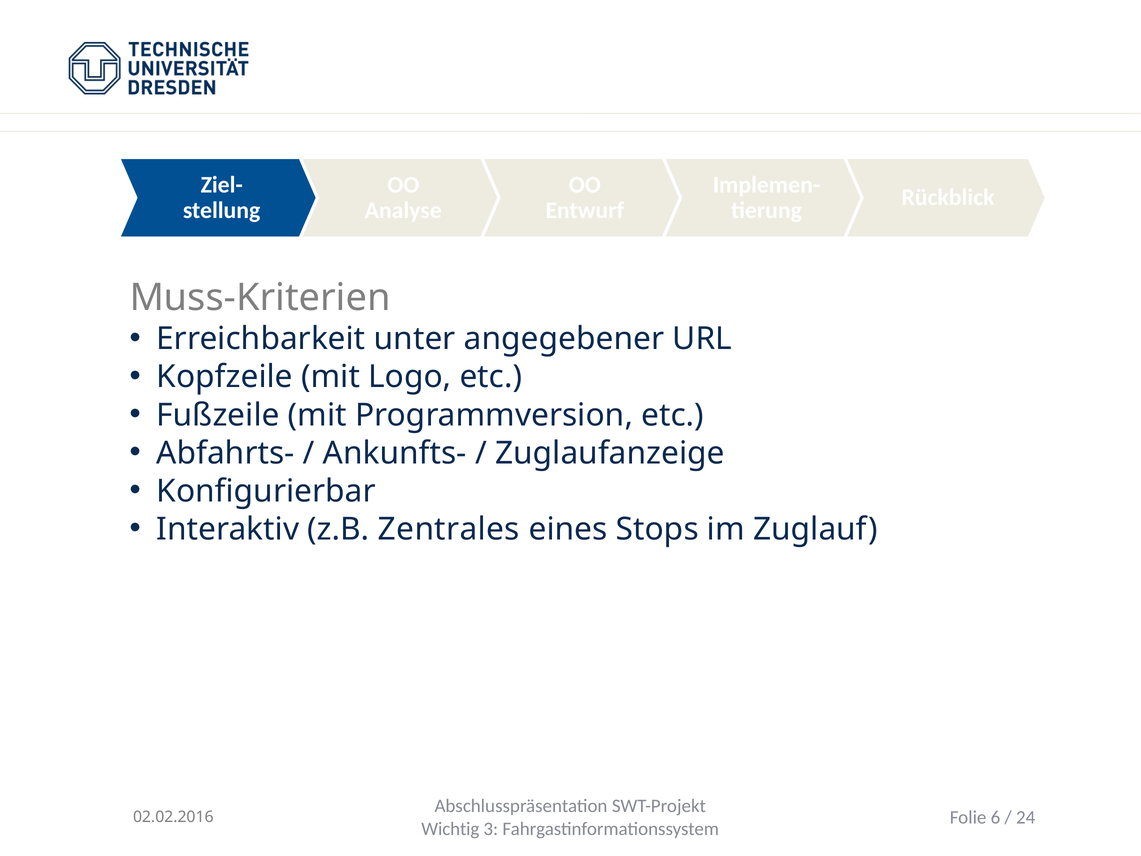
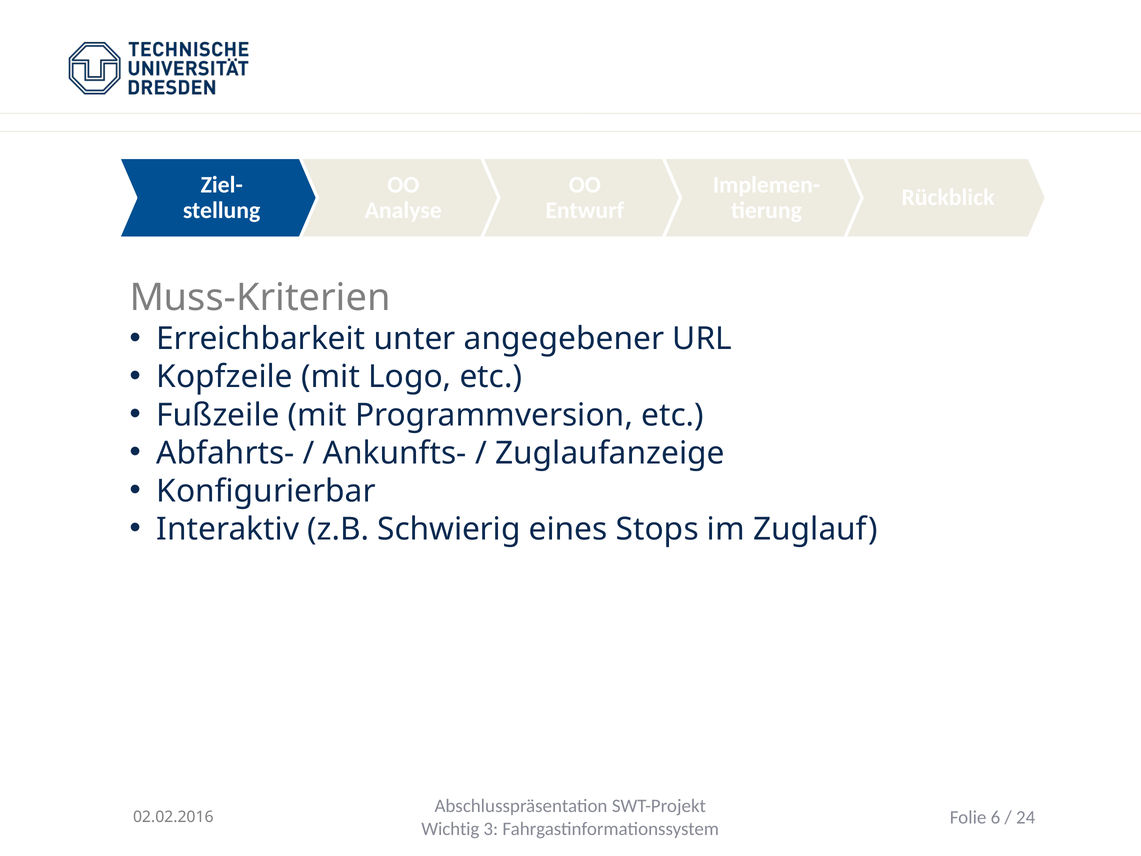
Zentrales: Zentrales -> Schwierig (449, 529)
